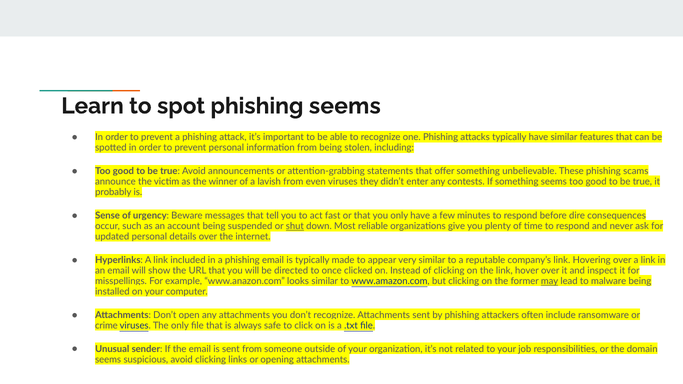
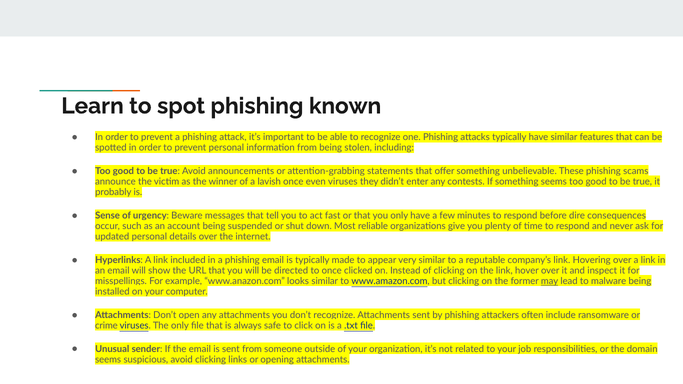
phishing seems: seems -> known (345, 106)
lavish from: from -> once (293, 182)
shut underline: present -> none (295, 226)
